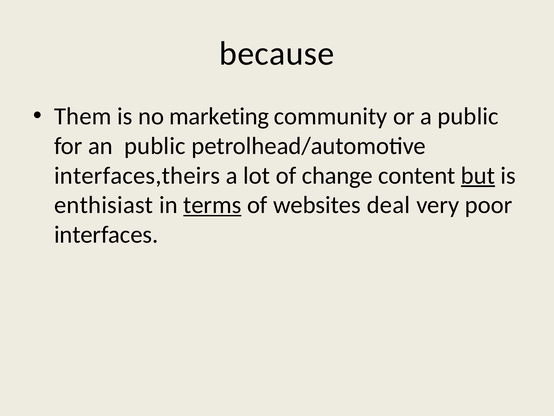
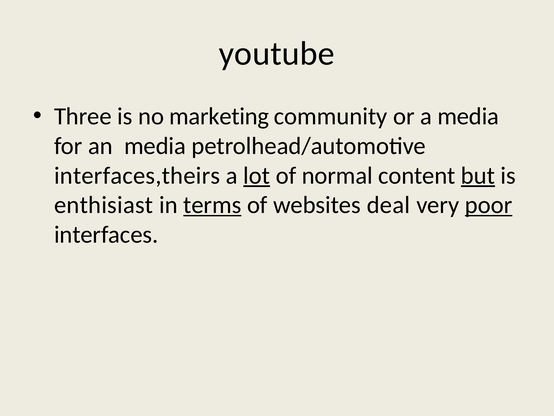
because: because -> youtube (277, 54)
Them: Them -> Three (83, 116)
a public: public -> media (468, 116)
an public: public -> media (155, 146)
lot underline: none -> present (257, 175)
change: change -> normal (337, 175)
poor underline: none -> present (489, 205)
